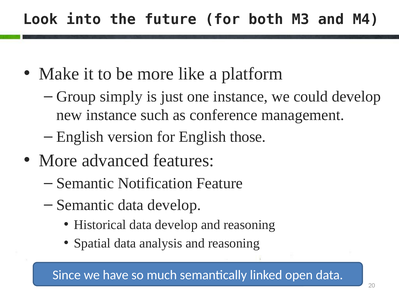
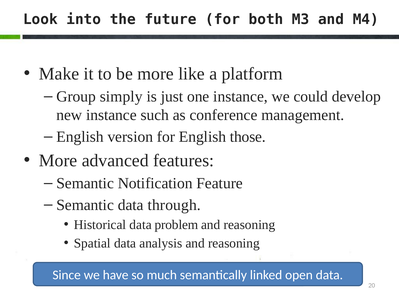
Semantic data develop: develop -> through (174, 205)
Historical data develop: develop -> problem (176, 225)
